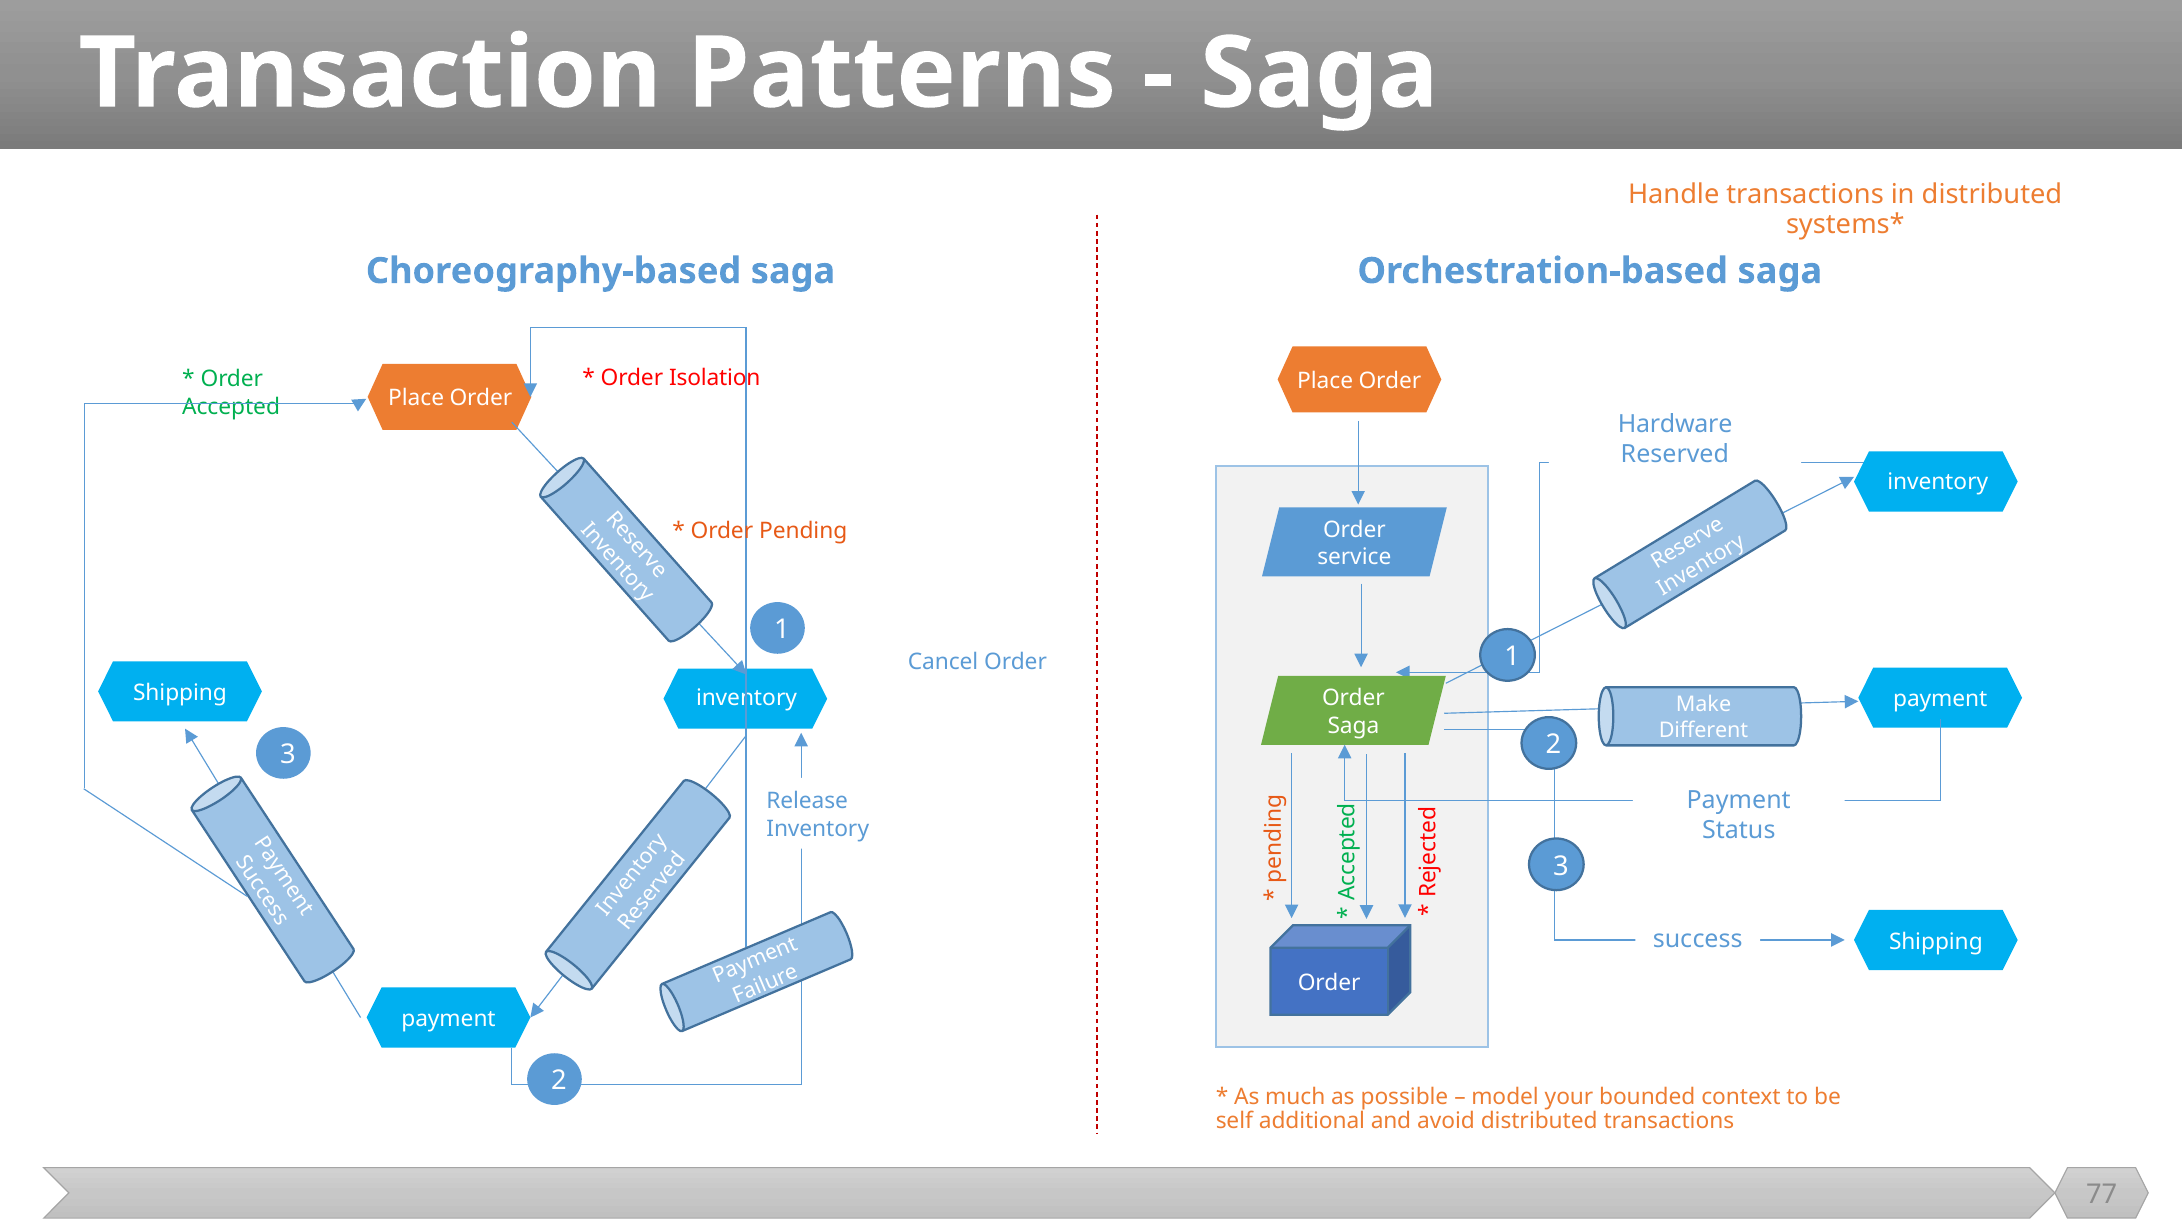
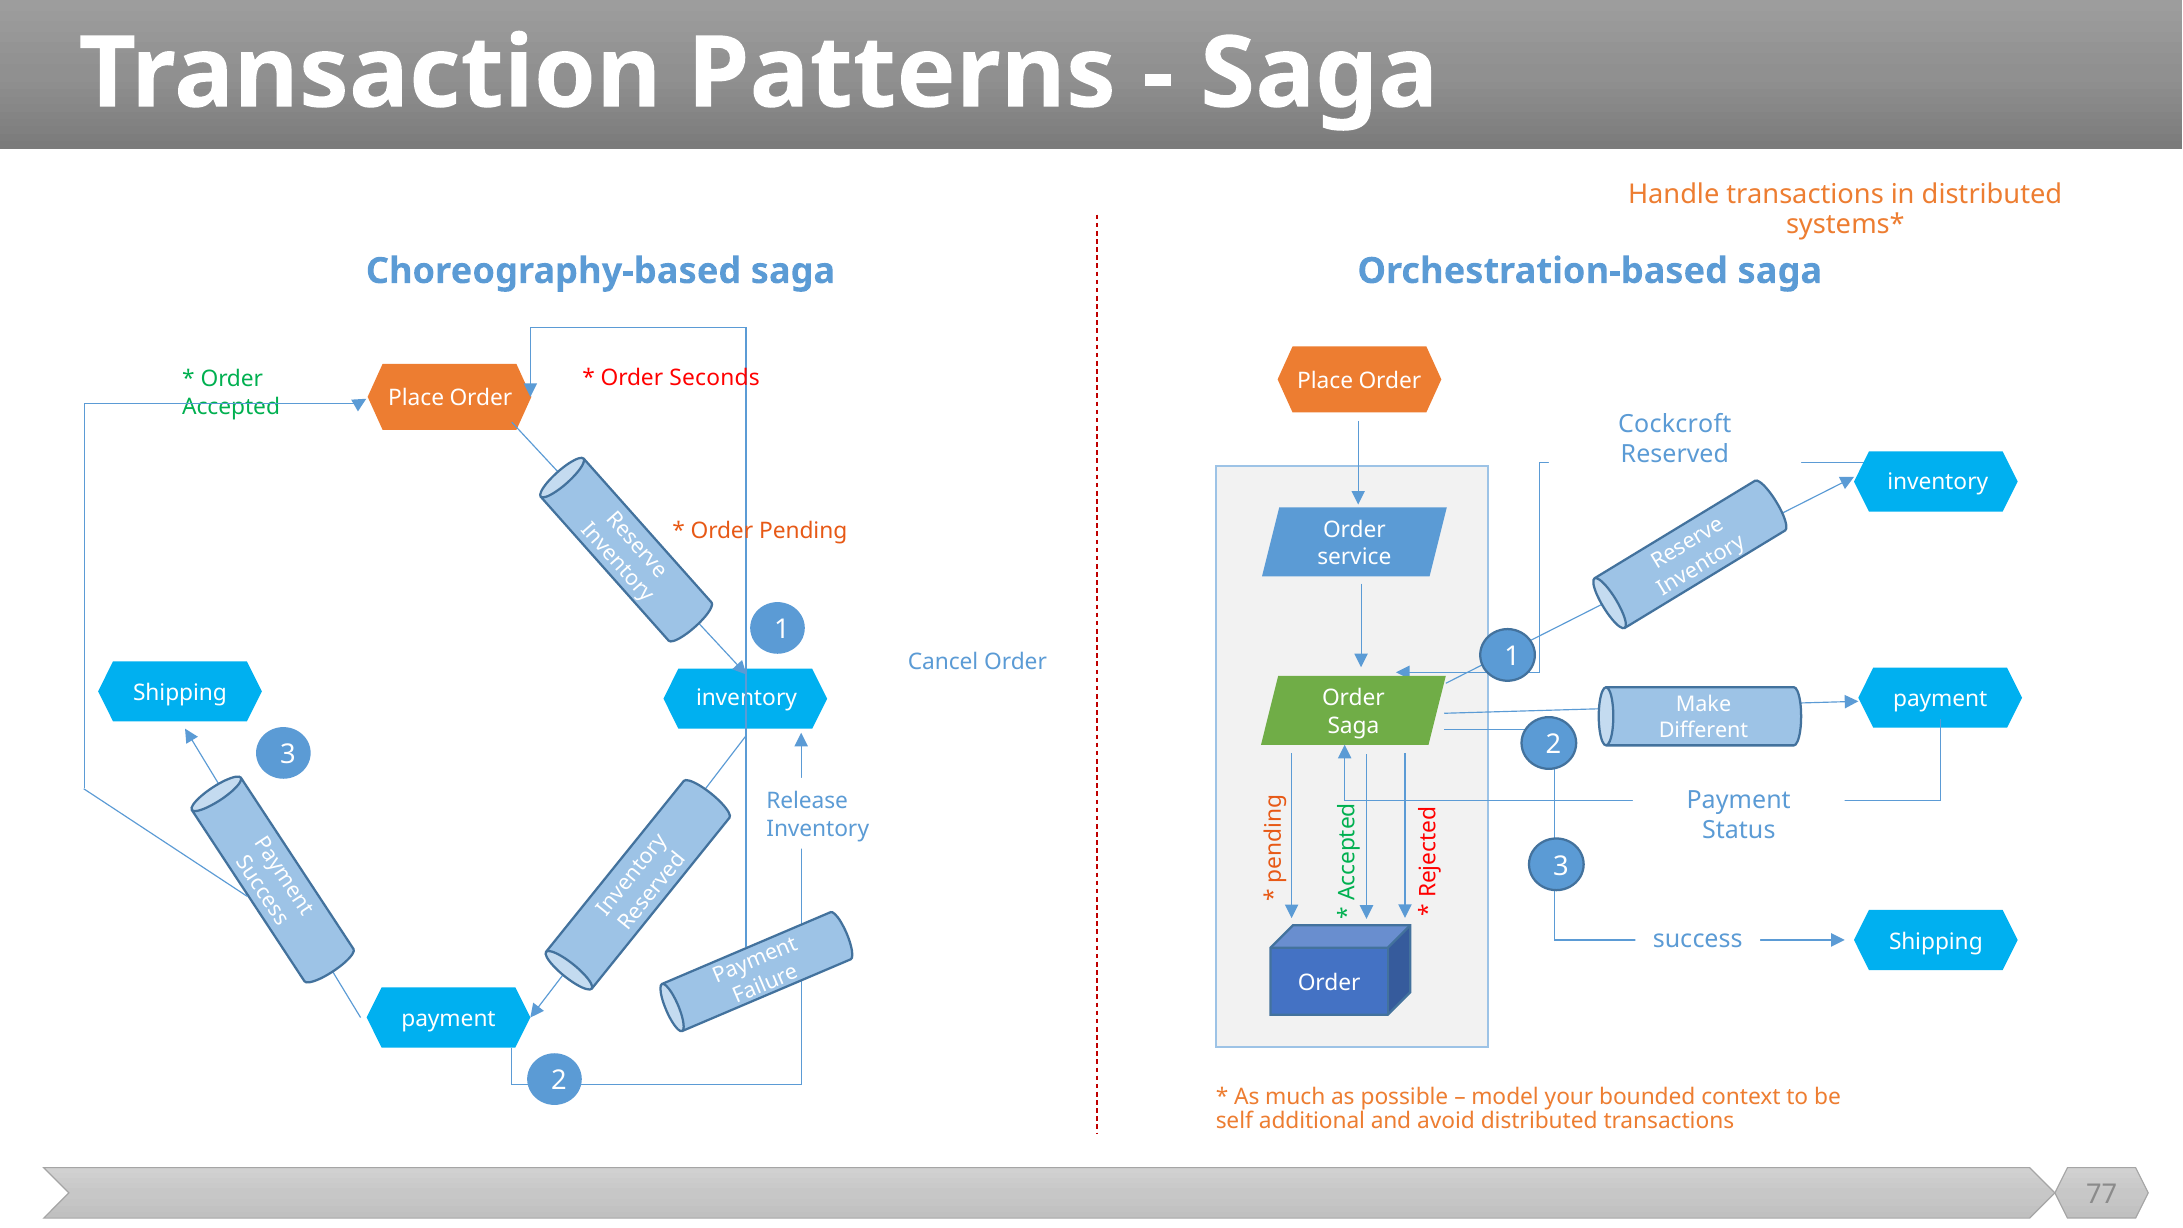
Isolation: Isolation -> Seconds (715, 378)
Hardware: Hardware -> Cockcroft (1675, 424)
